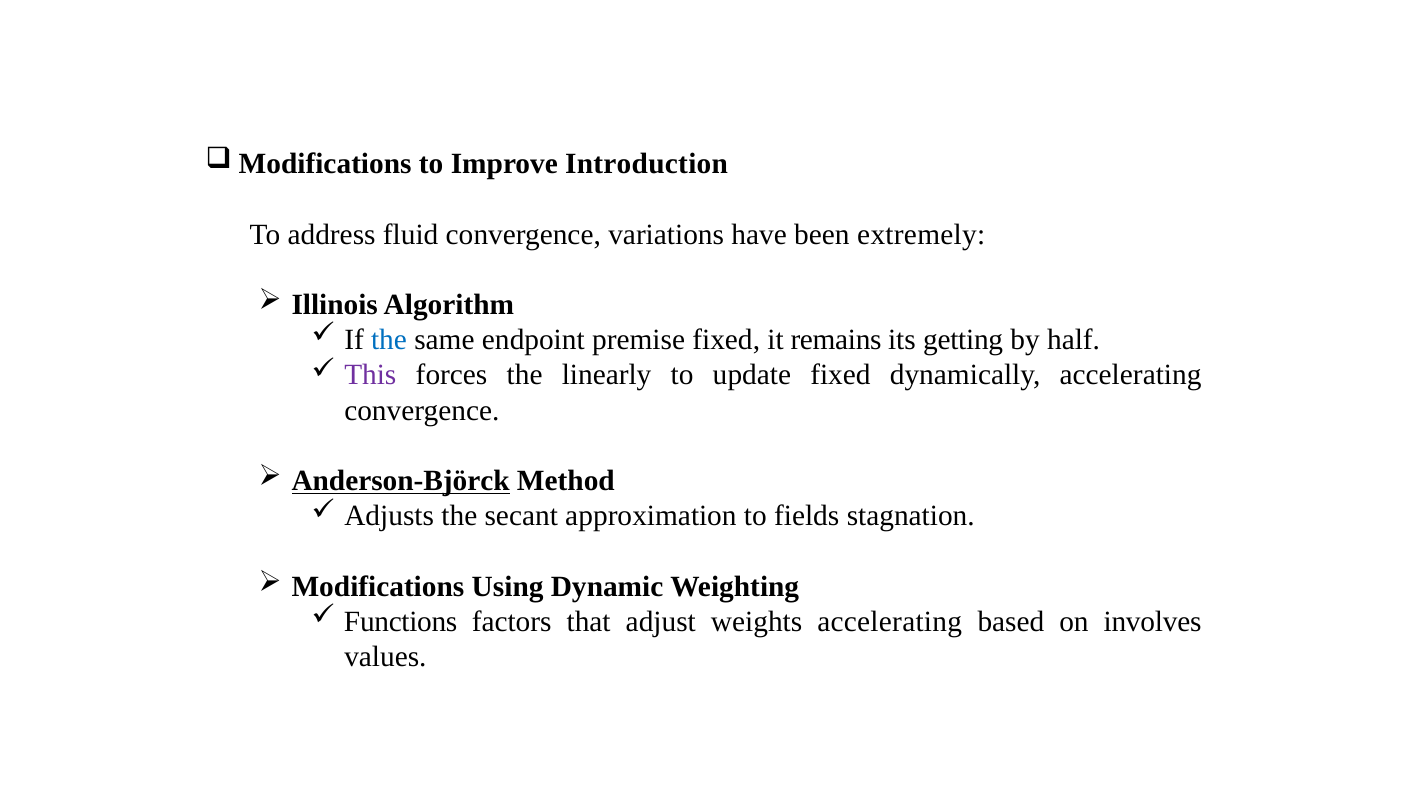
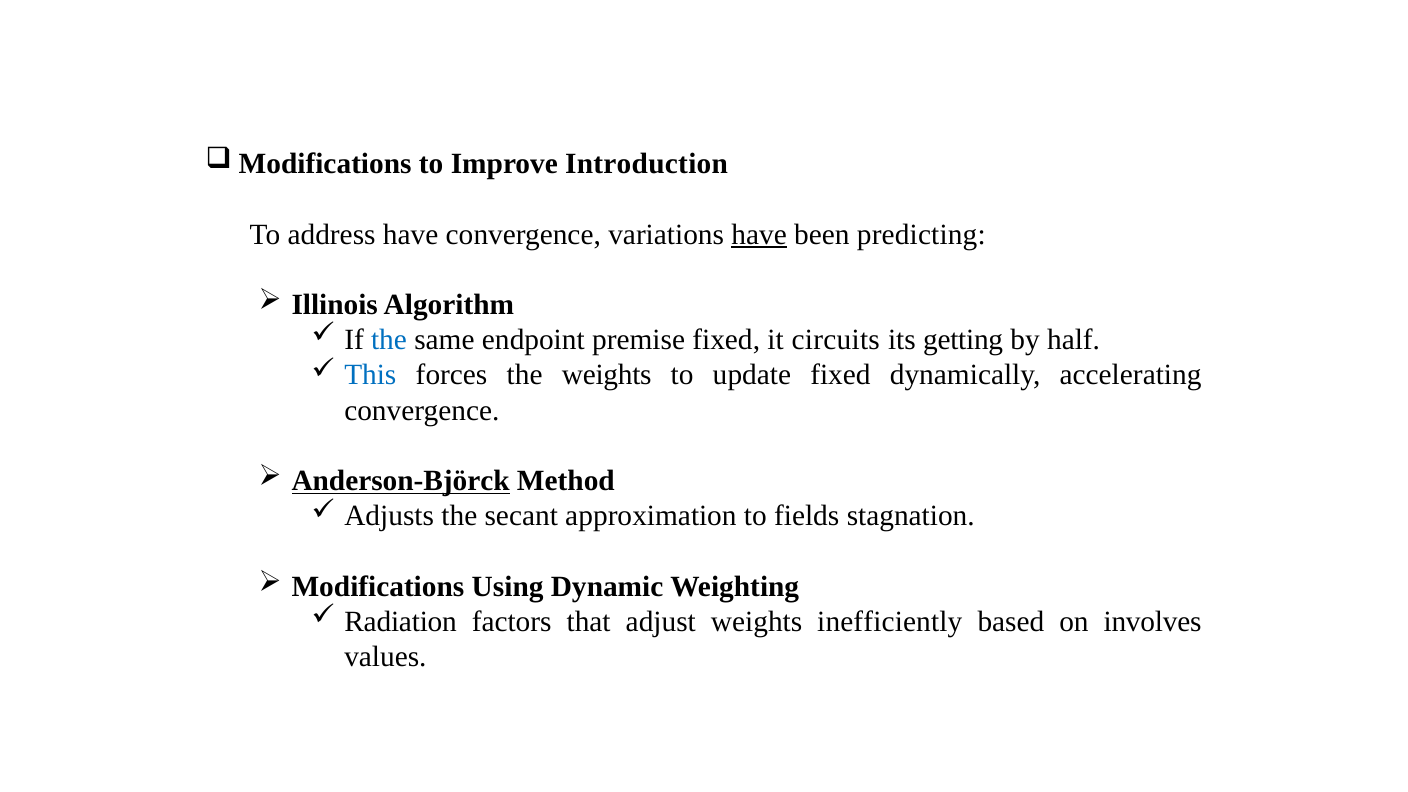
address fluid: fluid -> have (411, 234)
have underline: none -> present (759, 234)
extremely: extremely -> predicting (921, 234)
remains: remains -> circuits (836, 340)
This colour: purple -> blue (370, 375)
the linearly: linearly -> weights (607, 375)
Functions: Functions -> Radiation (401, 622)
weights accelerating: accelerating -> inefficiently (890, 622)
